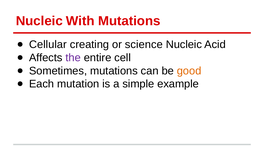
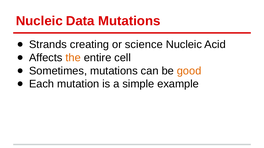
With: With -> Data (80, 21)
Cellular: Cellular -> Strands (48, 45)
the colour: purple -> orange (73, 58)
